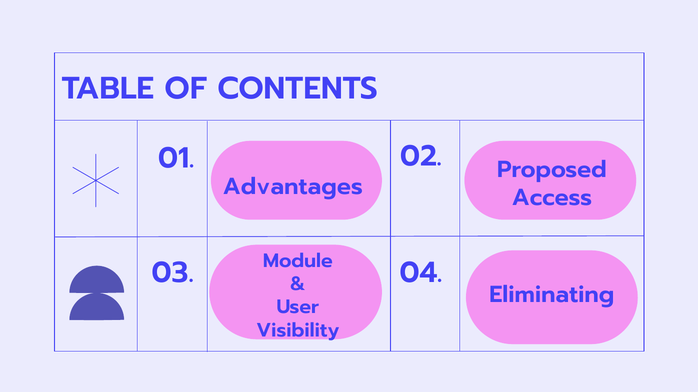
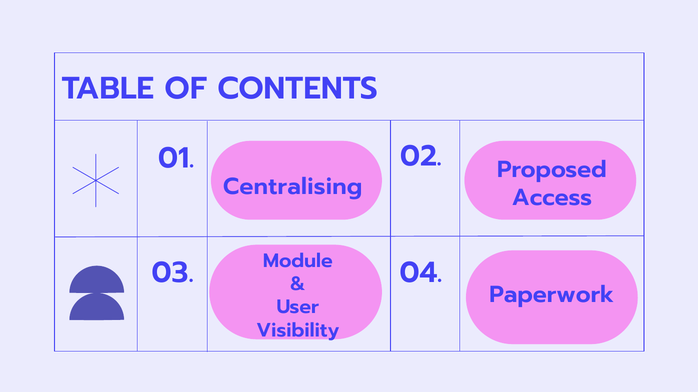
Advantages: Advantages -> Centralising (293, 187)
Eliminating: Eliminating -> Paperwork (552, 295)
